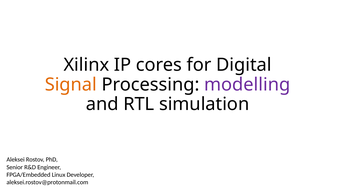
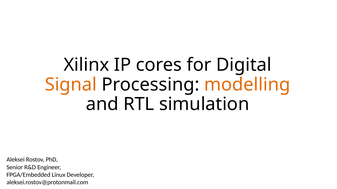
modelling colour: purple -> orange (247, 85)
